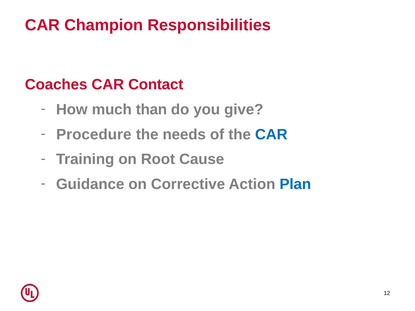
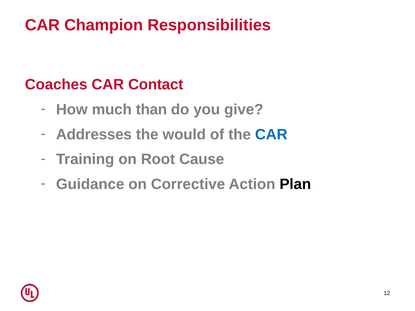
Procedure: Procedure -> Addresses (94, 135)
needs: needs -> would (184, 135)
Plan colour: blue -> black (295, 184)
